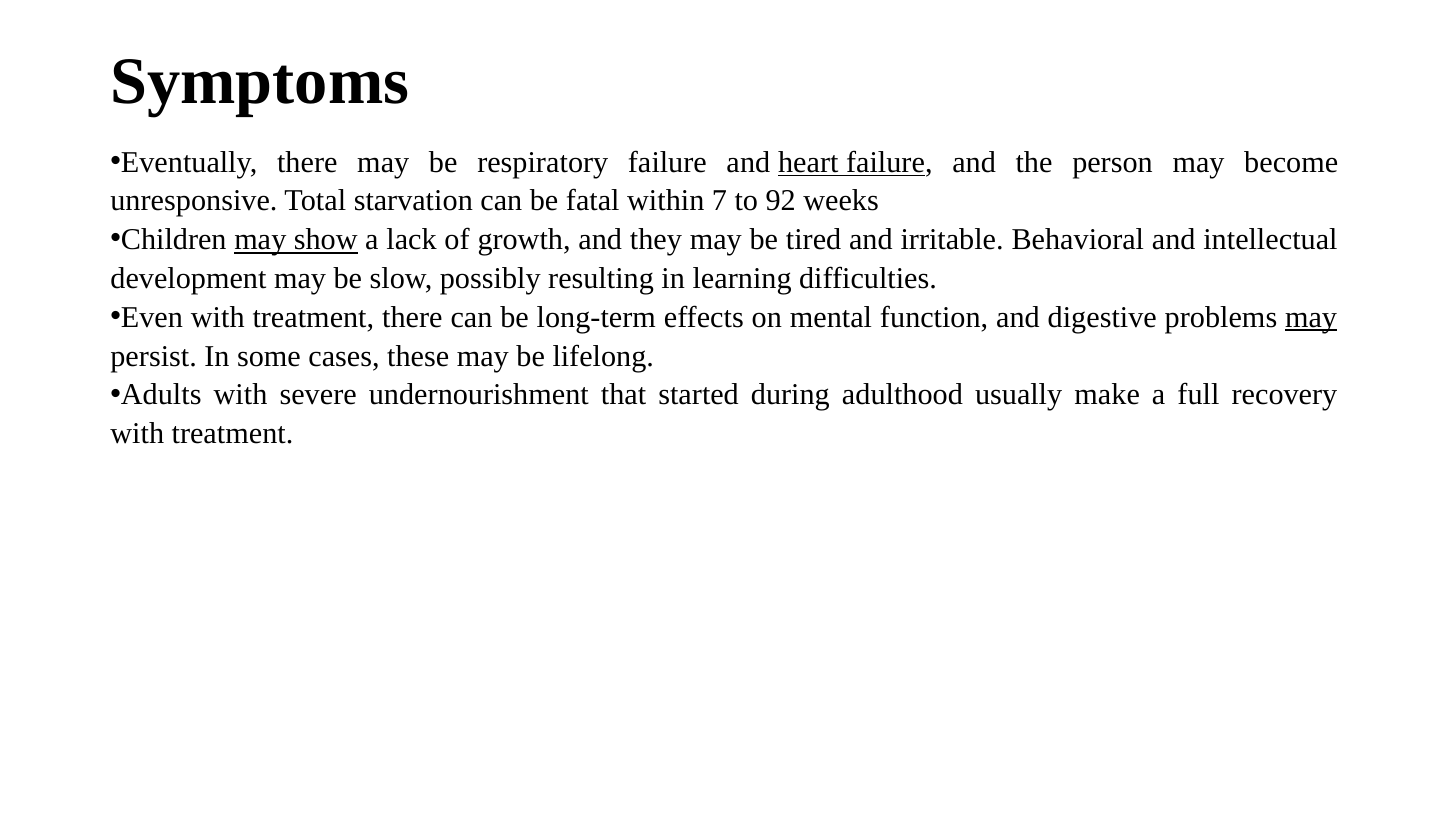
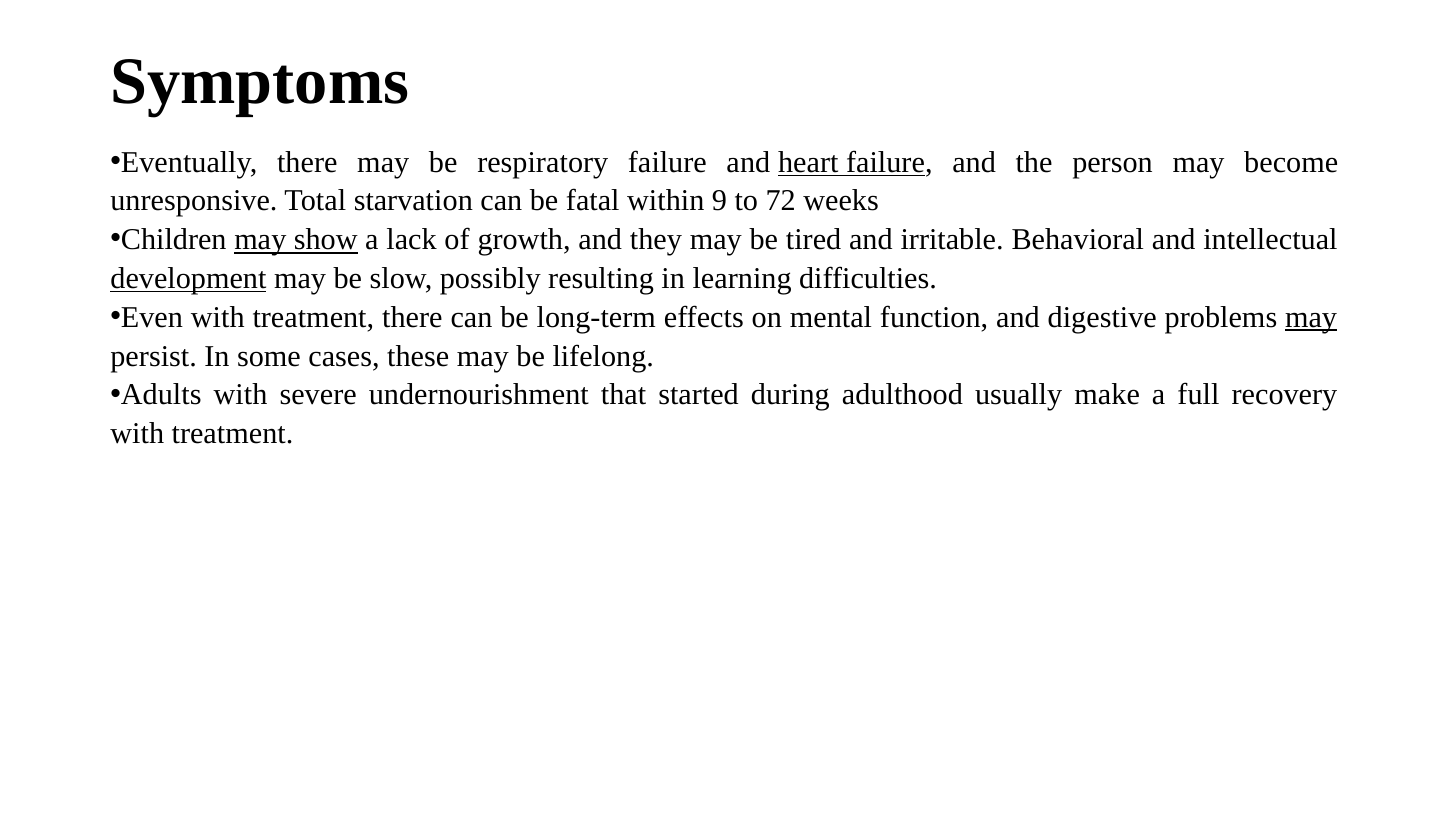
7: 7 -> 9 (720, 201)
92: 92 -> 72 (781, 201)
development underline: none -> present (188, 279)
